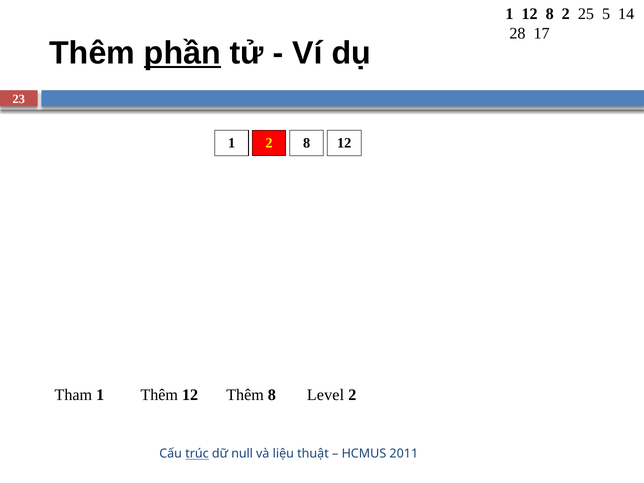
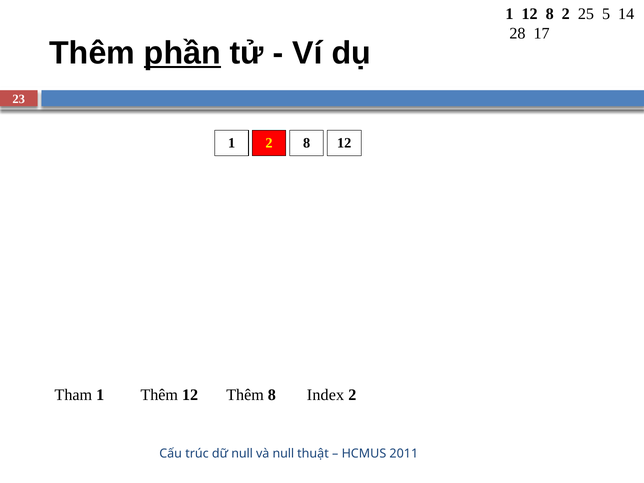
Level: Level -> Index (325, 395)
trúc underline: present -> none (197, 454)
và liệu: liệu -> null (283, 454)
